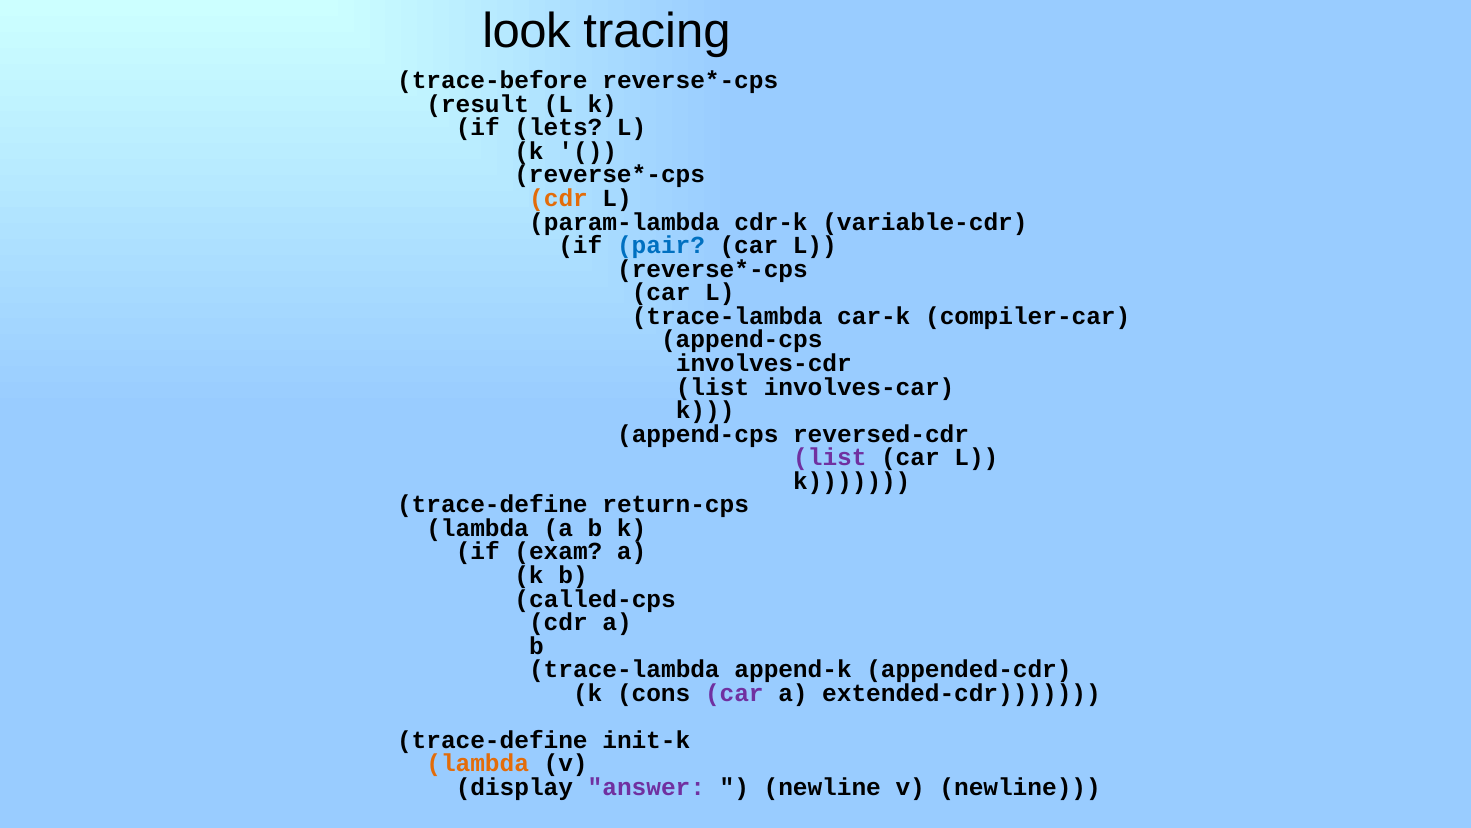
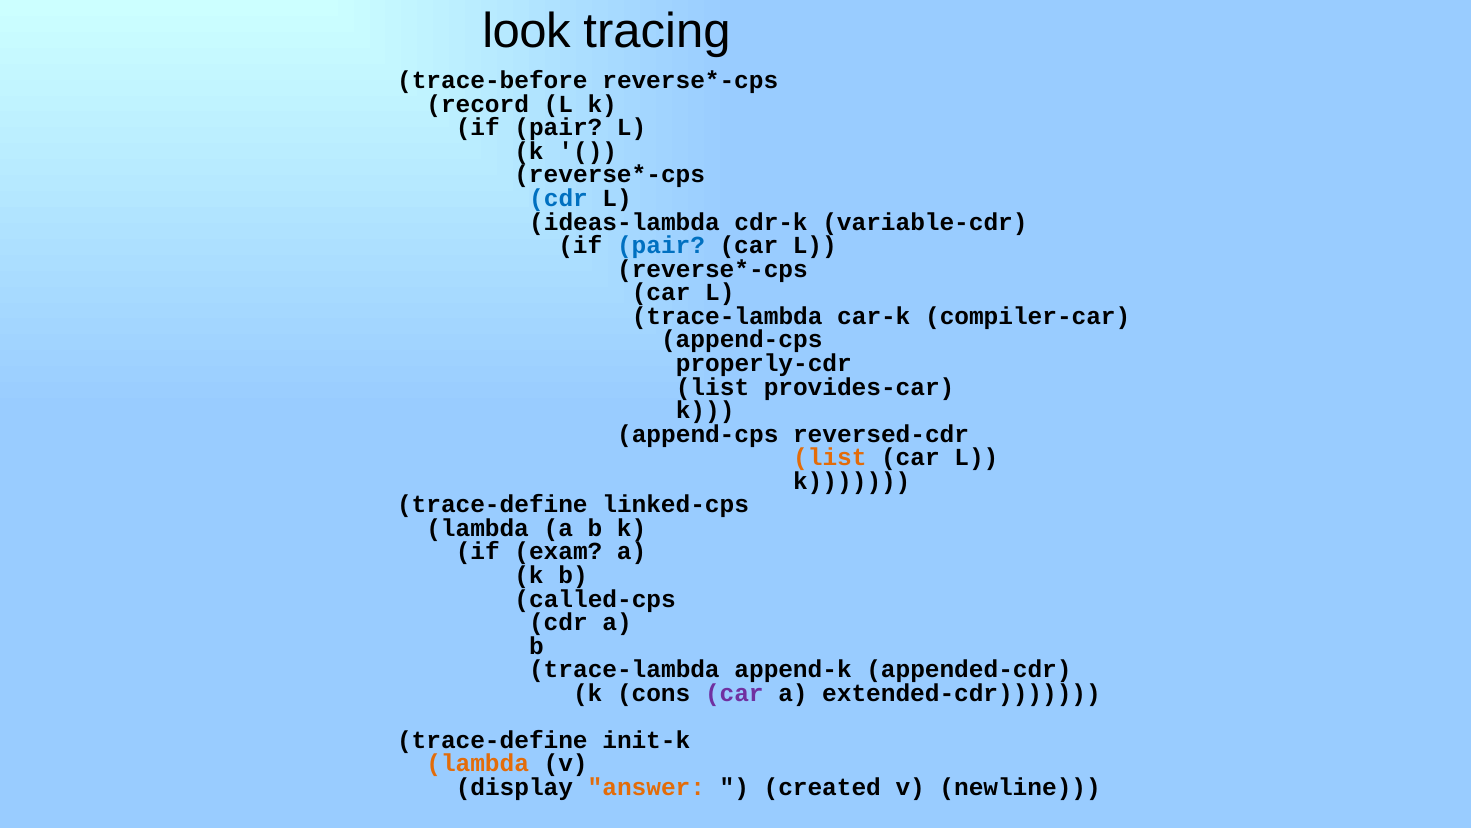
result: result -> record (478, 104)
lets: lets -> pair (558, 128)
cdr colour: orange -> blue (559, 198)
param-lambda: param-lambda -> ideas-lambda (624, 222)
involves-cdr: involves-cdr -> properly-cdr (764, 363)
involves-car: involves-car -> provides-car (859, 387)
list colour: purple -> orange (830, 457)
return-cps: return-cps -> linked-cps (676, 504)
answer colour: purple -> orange (646, 787)
newline: newline -> created (822, 787)
